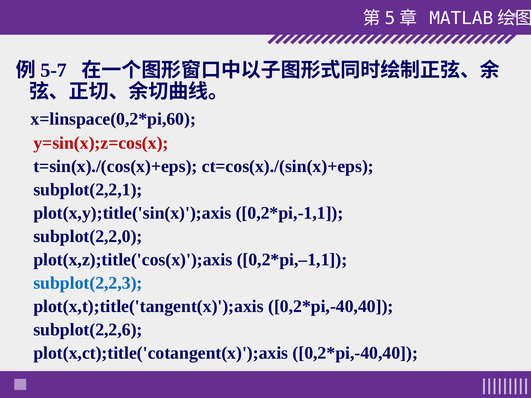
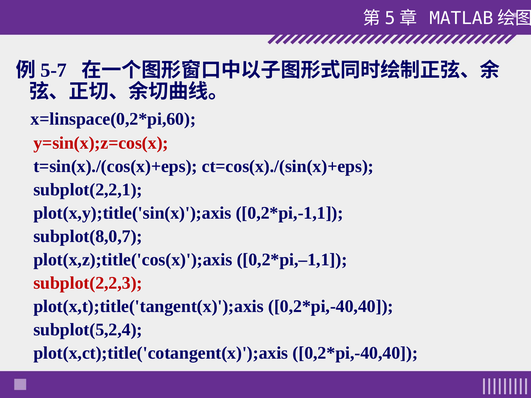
subplot(2,2,0: subplot(2,2,0 -> subplot(8,0,7 (88, 236)
subplot(2,2,3 colour: blue -> red (88, 283)
subplot(2,2,6: subplot(2,2,6 -> subplot(5,2,4 (88, 330)
